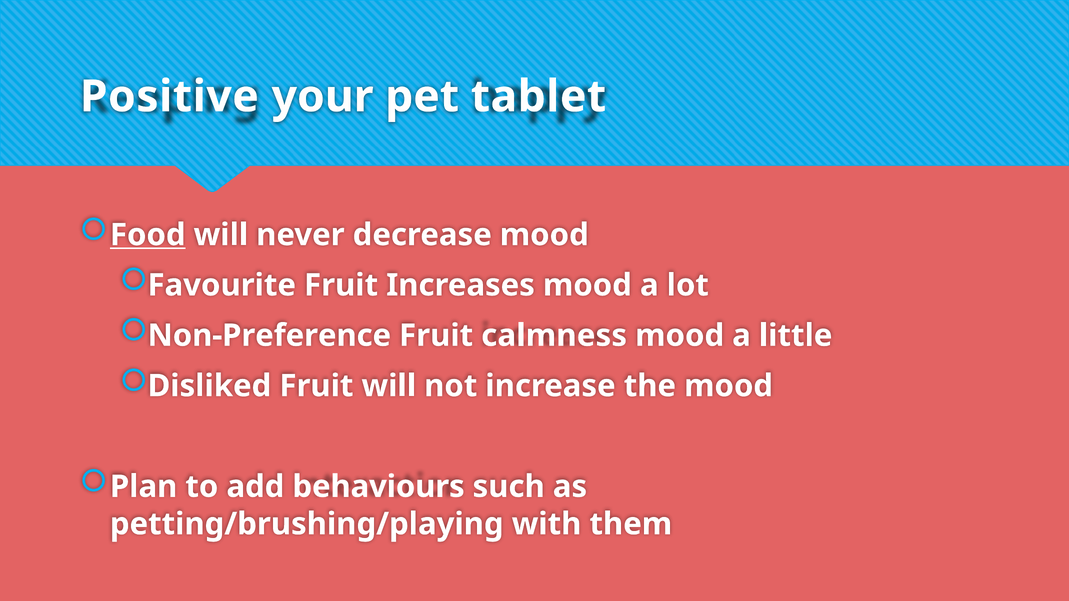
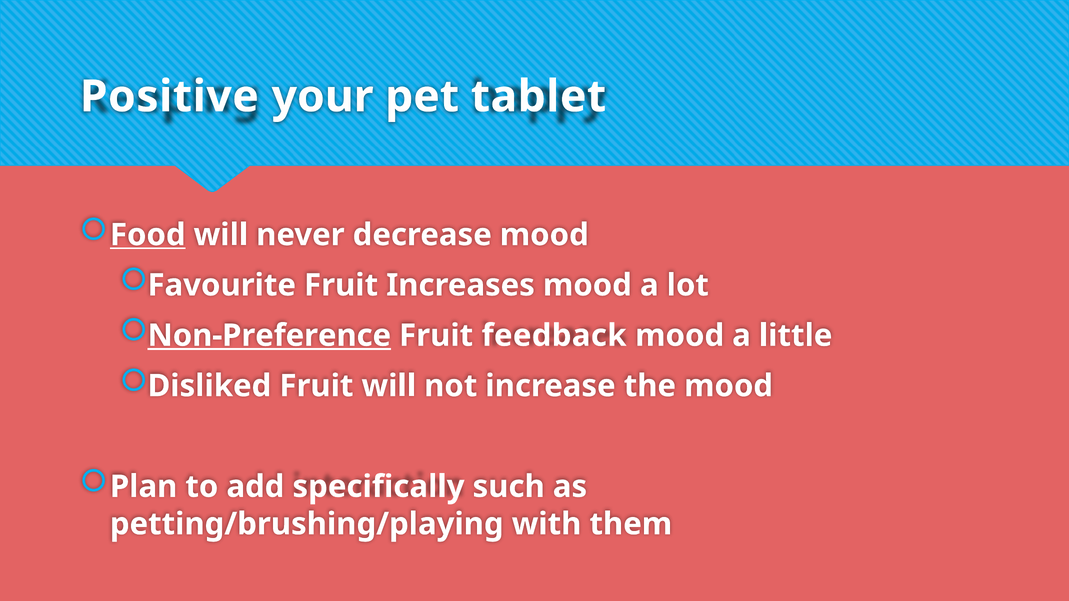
Non-Preference underline: none -> present (269, 336)
calmness: calmness -> feedback (554, 336)
behaviours: behaviours -> specifically (378, 487)
